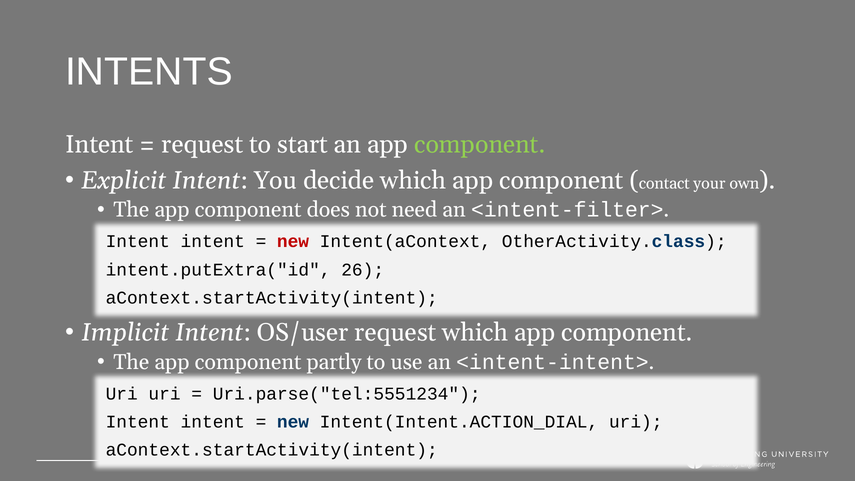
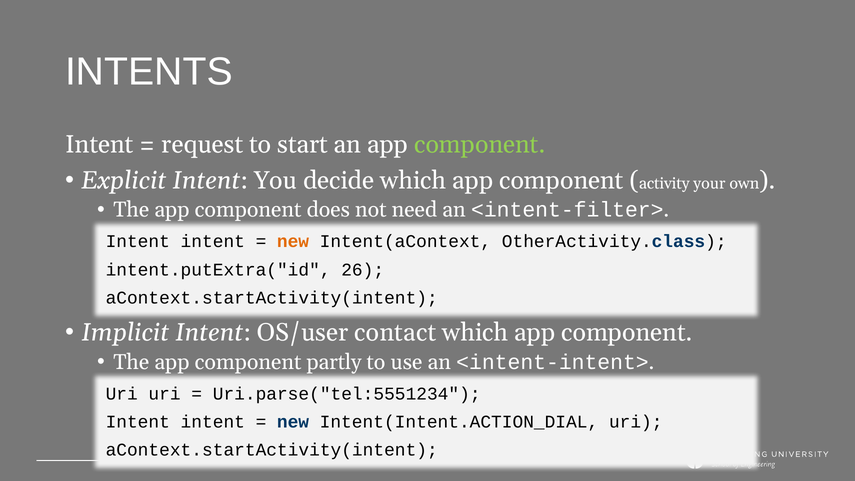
contact: contact -> activity (664, 183)
new colour: red -> orange (293, 242)
OS/user request: request -> contact (395, 333)
